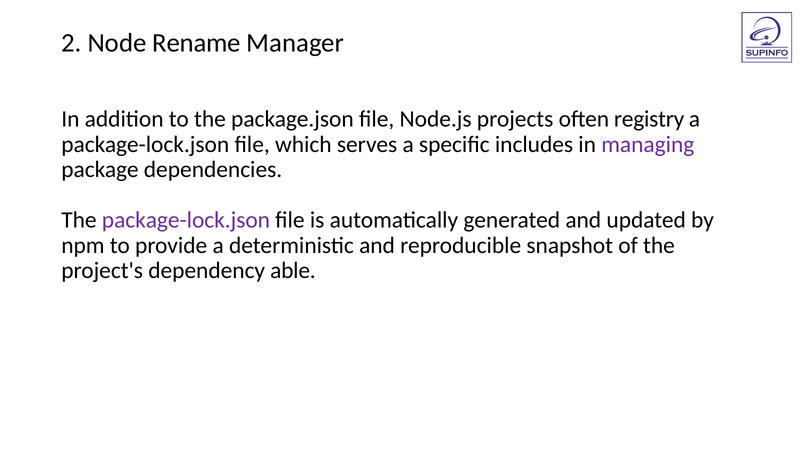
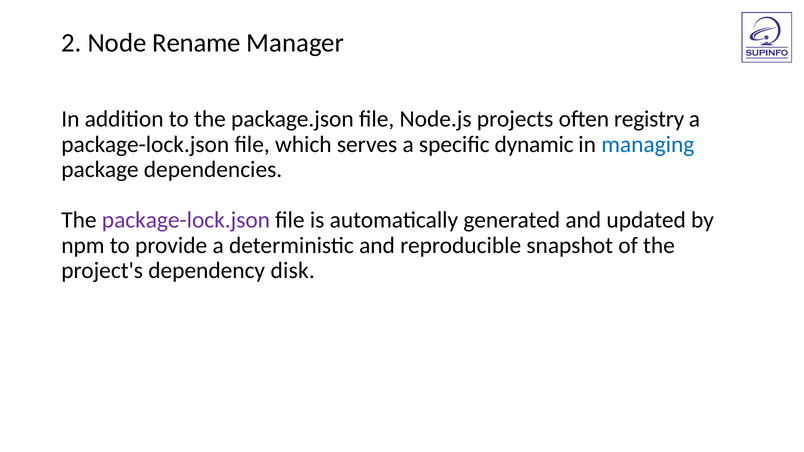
includes: includes -> dynamic (534, 144)
managing colour: purple -> blue (648, 144)
able: able -> disk (293, 271)
